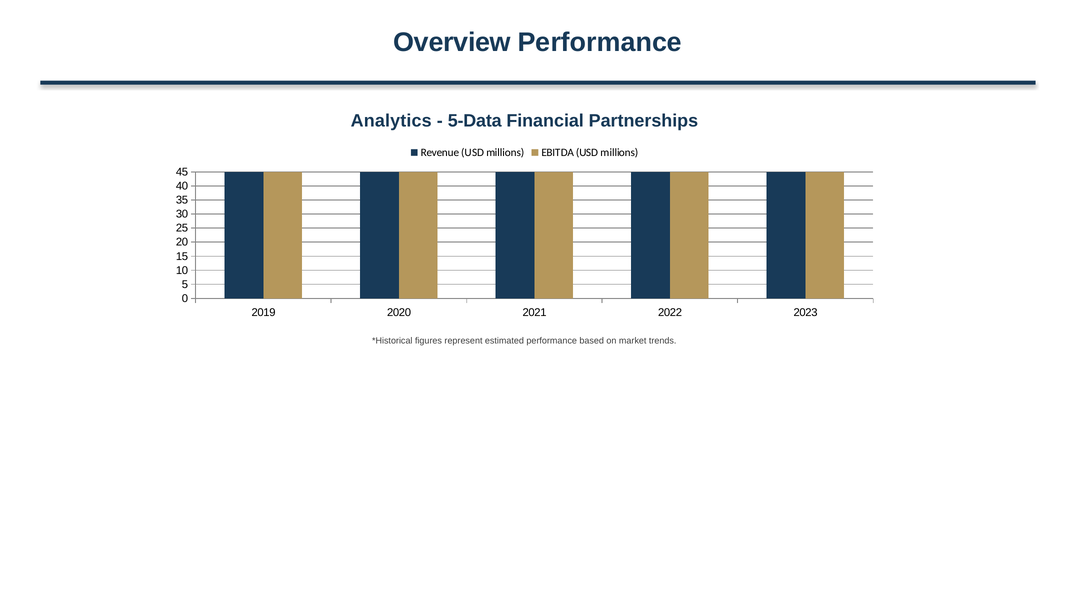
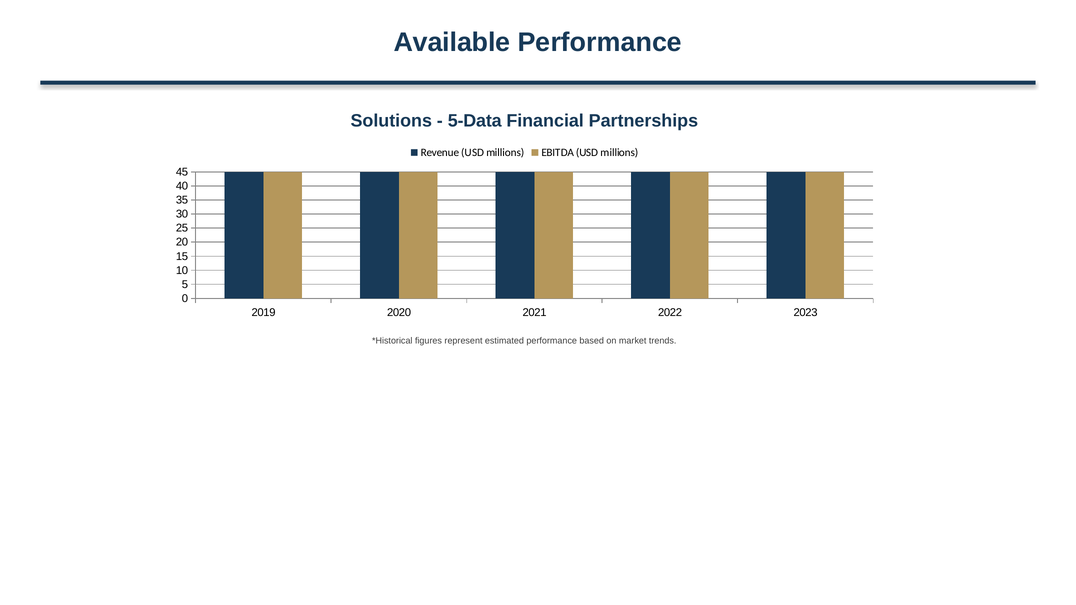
Overview: Overview -> Available (452, 42)
Analytics: Analytics -> Solutions (391, 121)
